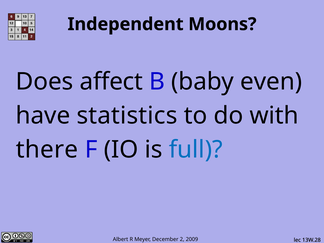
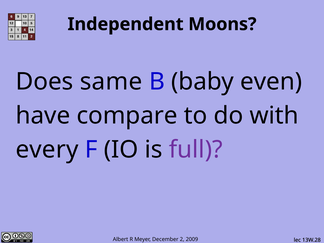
affect: affect -> same (111, 82)
statistics: statistics -> compare (127, 116)
there: there -> every (47, 150)
full colour: blue -> purple (196, 150)
